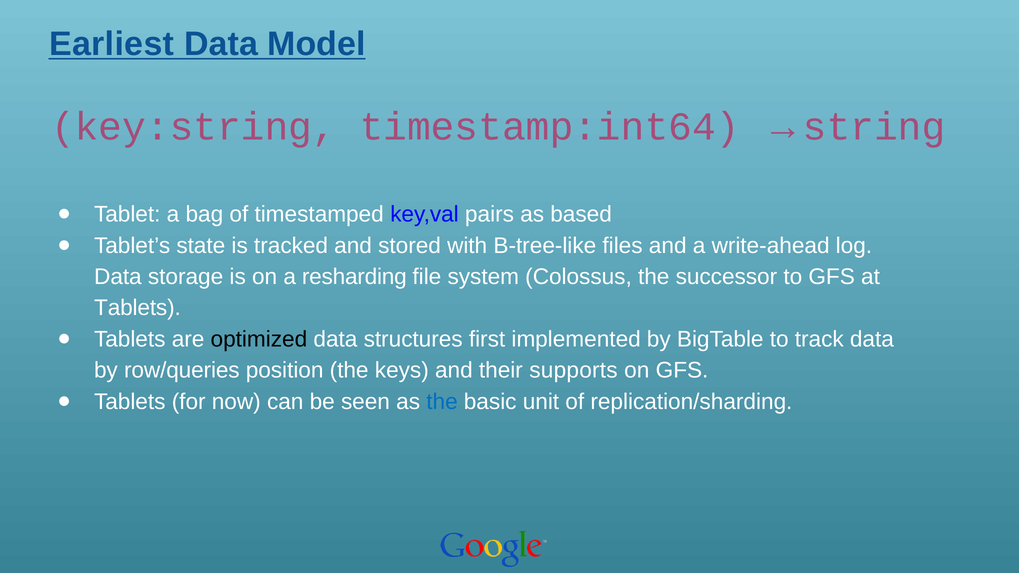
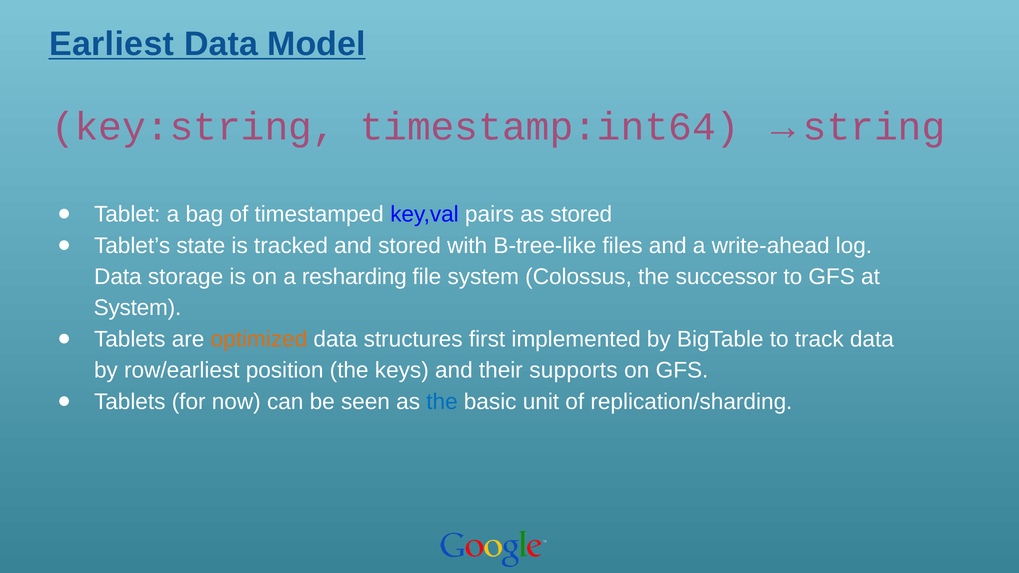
as based: based -> stored (581, 214)
Tablets: Tablets -> System (137, 308)
optimized colour: black -> orange (259, 339)
row/queries: row/queries -> row/earliest (182, 370)
